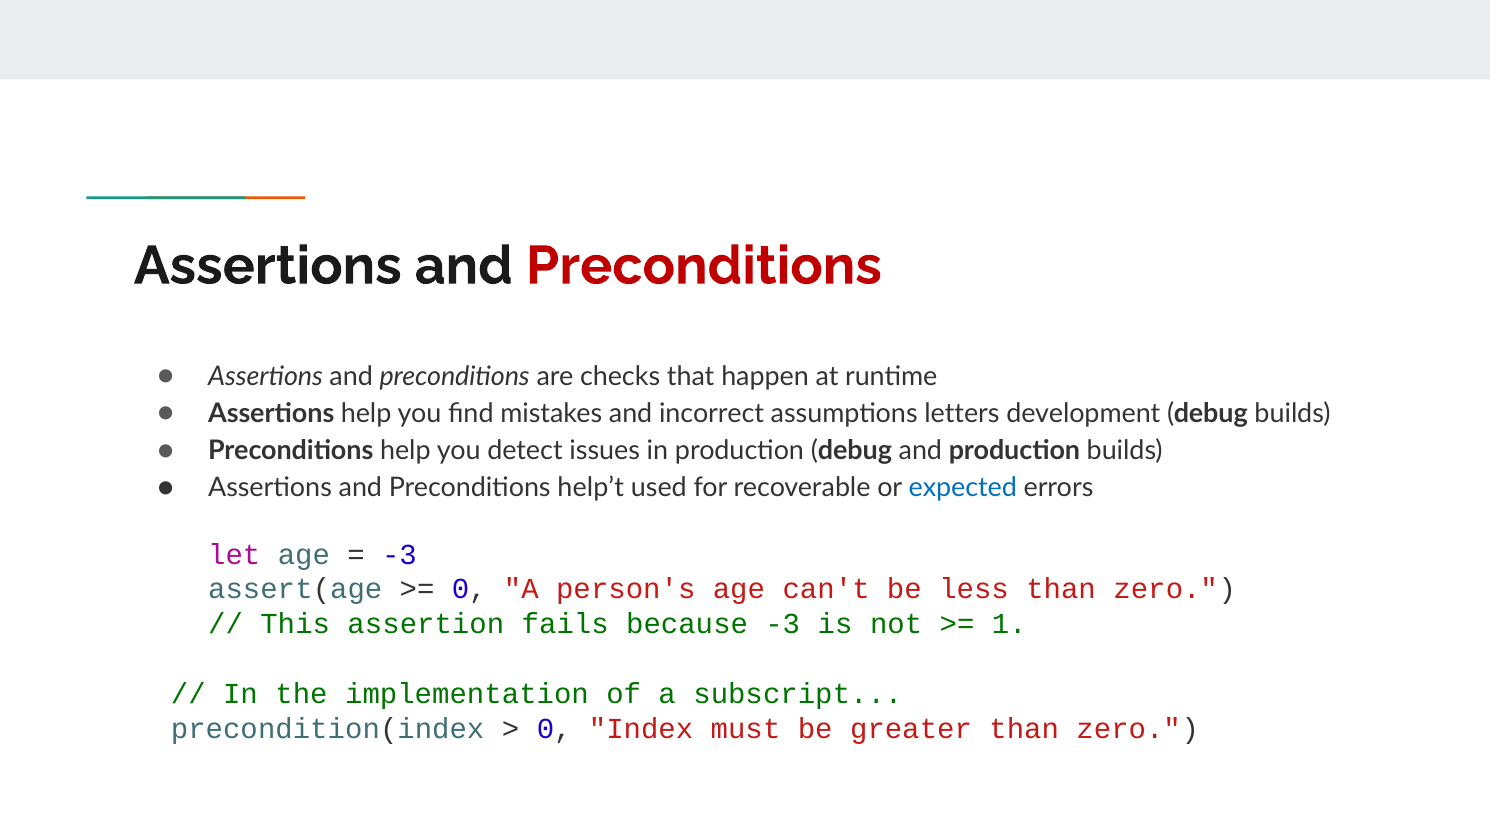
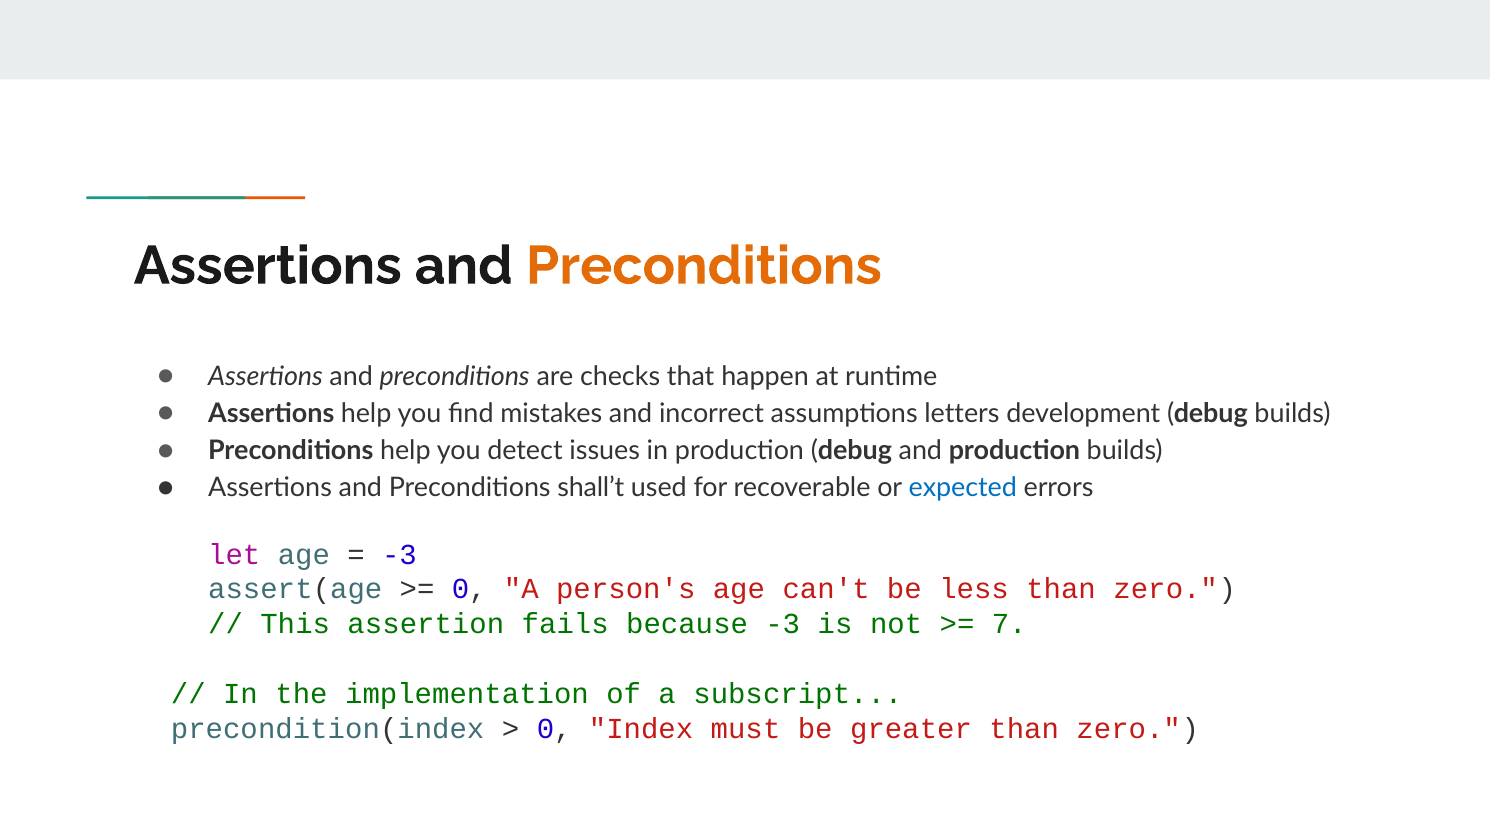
Preconditions colour: red -> orange (704, 266)
help’t: help’t -> shall’t (591, 488)
1: 1 -> 7 (1009, 624)
